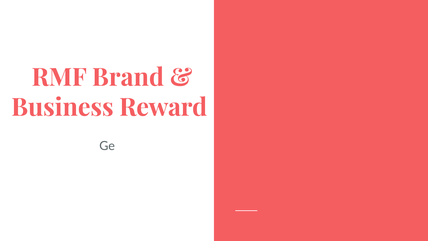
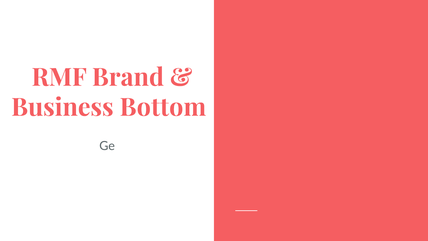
Reward: Reward -> Bottom (163, 107)
